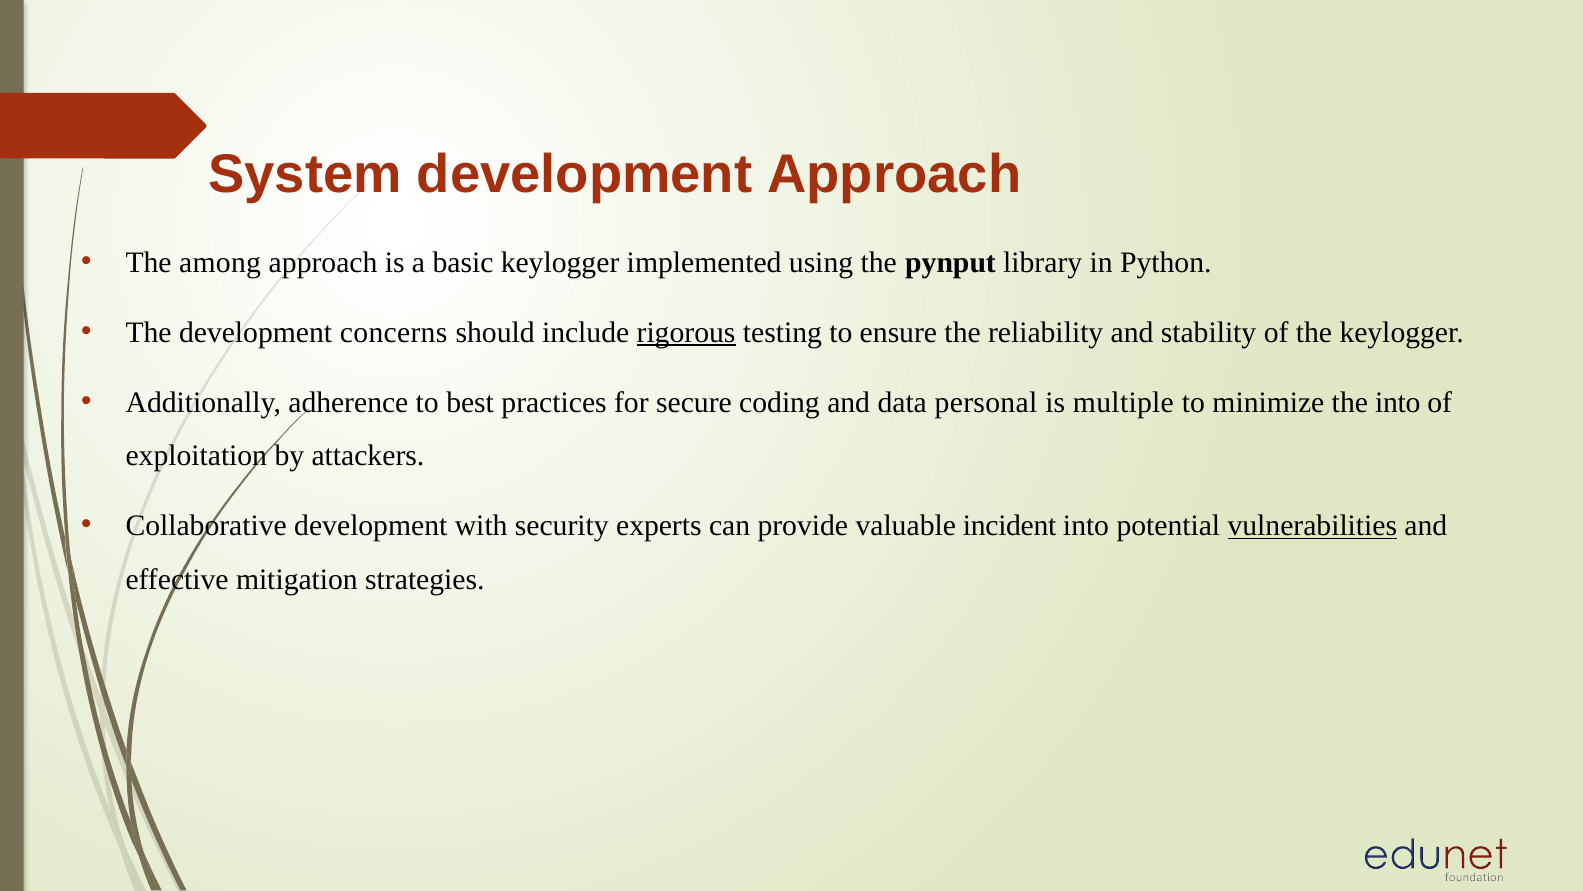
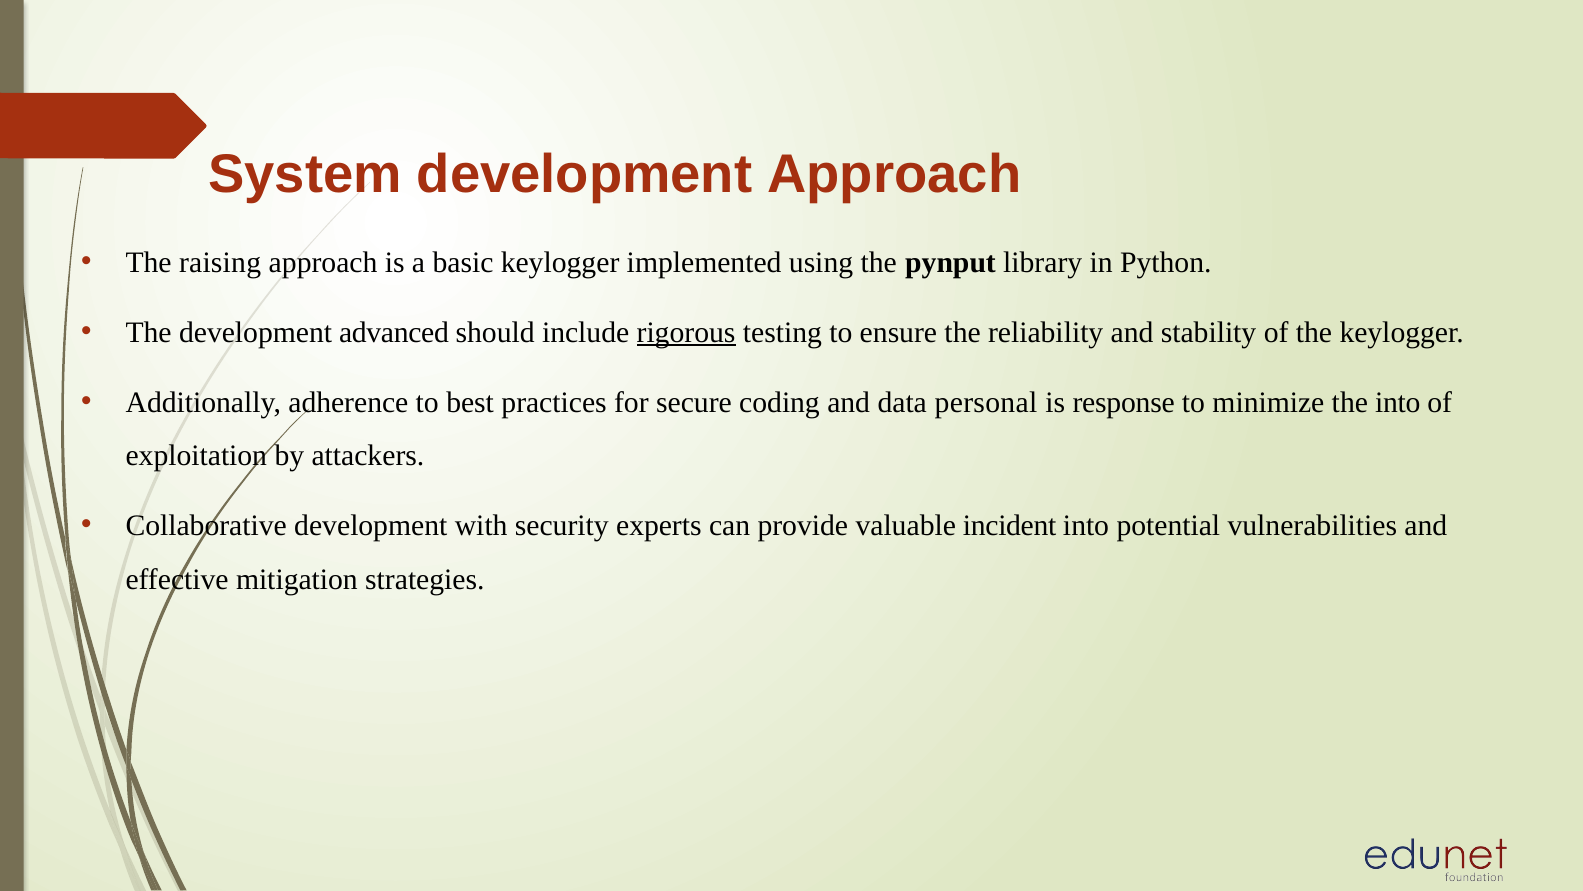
among: among -> raising (220, 262)
concerns: concerns -> advanced (394, 332)
multiple: multiple -> response (1124, 402)
vulnerabilities underline: present -> none (1312, 525)
